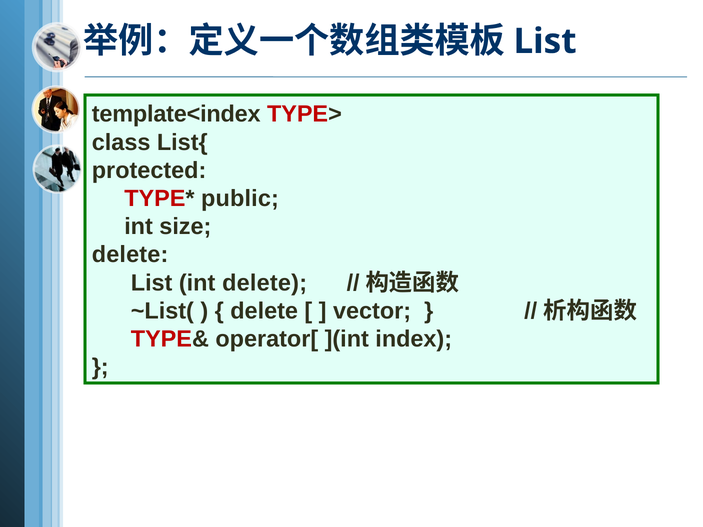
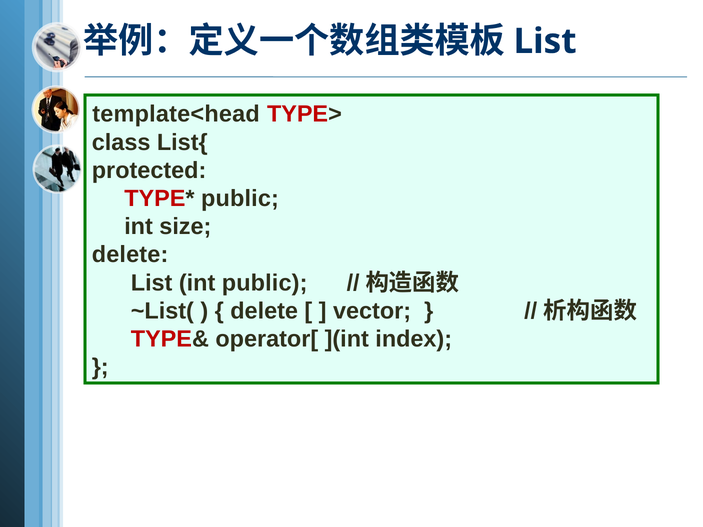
template<index: template<index -> template<head (176, 114)
int delete: delete -> public (265, 283)
